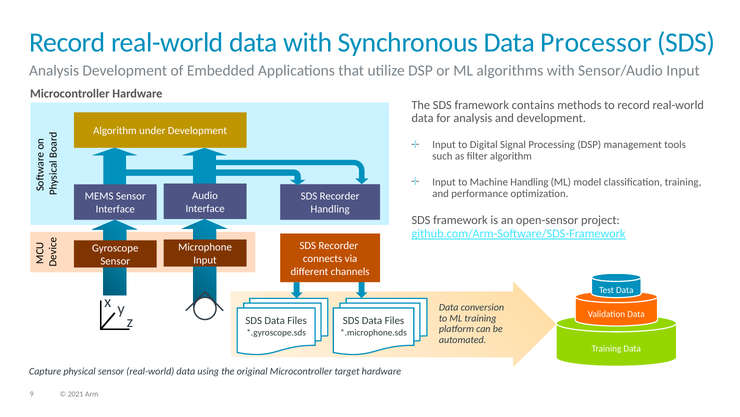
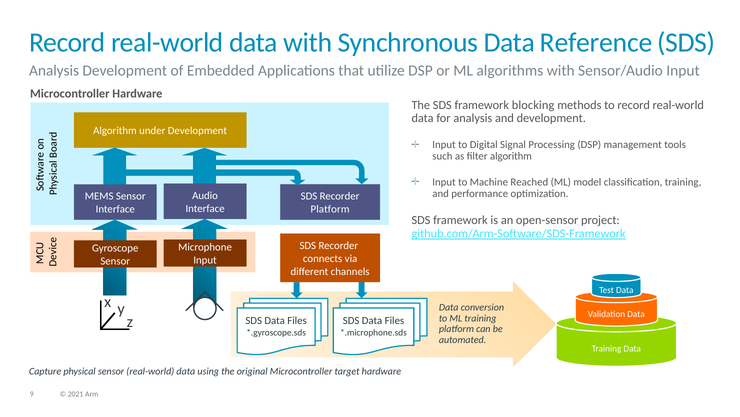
Processor: Processor -> Reference (596, 43)
contains: contains -> blocking (533, 105)
Machine Handling: Handling -> Reached (529, 182)
Handling: Handling -> Platform (330, 209)
